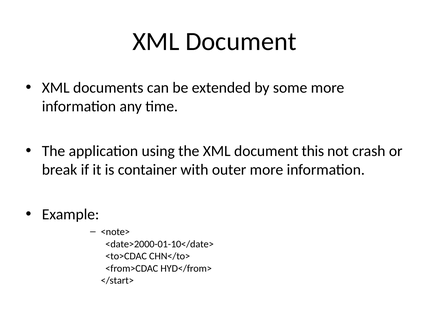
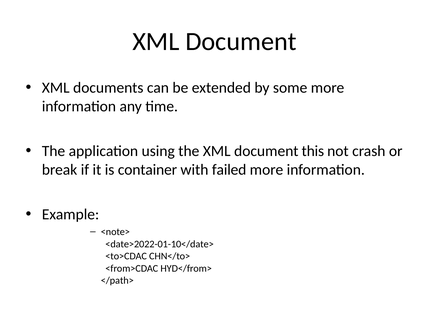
outer: outer -> failed (229, 170)
<date>2000-01-10</date>: <date>2000-01-10</date> -> <date>2022-01-10</date> (160, 244)
</start>: </start> -> </path> (117, 280)
